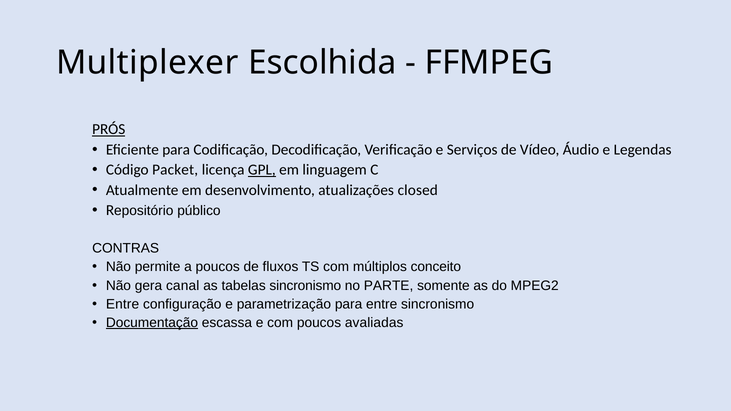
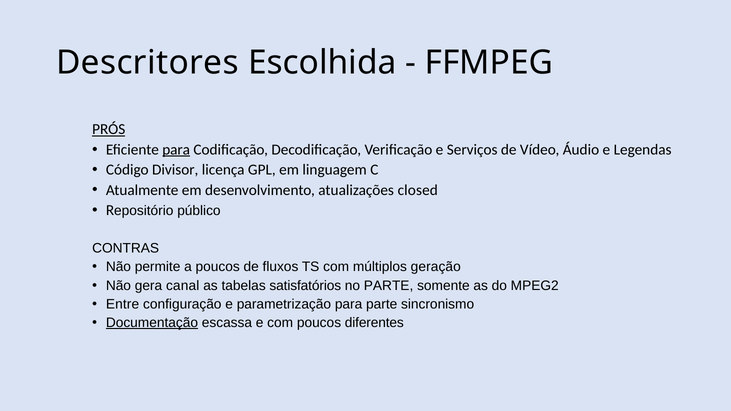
Multiplexer: Multiplexer -> Descritores (147, 63)
para underline: none -> present (176, 150)
Packet: Packet -> Divisor (175, 170)
GPL underline: present -> none (262, 170)
conceito: conceito -> geração (436, 267)
tabelas sincronismo: sincronismo -> satisfatórios (305, 286)
para entre: entre -> parte (382, 304)
avaliadas: avaliadas -> diferentes (374, 323)
